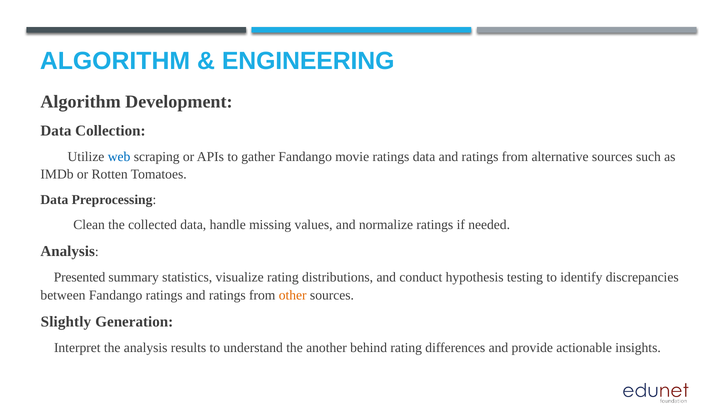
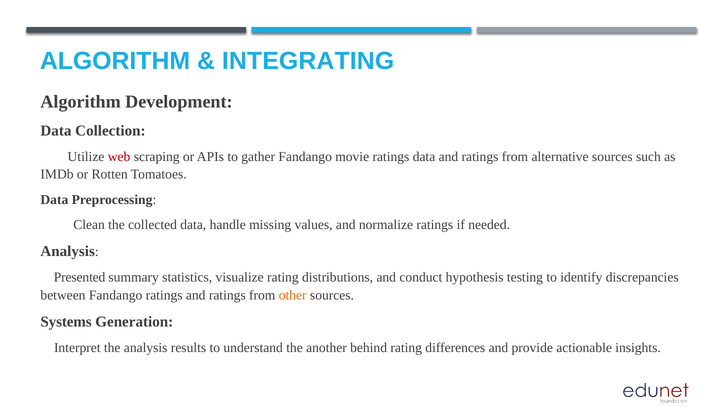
ENGINEERING: ENGINEERING -> INTEGRATING (308, 61)
web colour: blue -> red (119, 156)
Slightly: Slightly -> Systems (66, 322)
